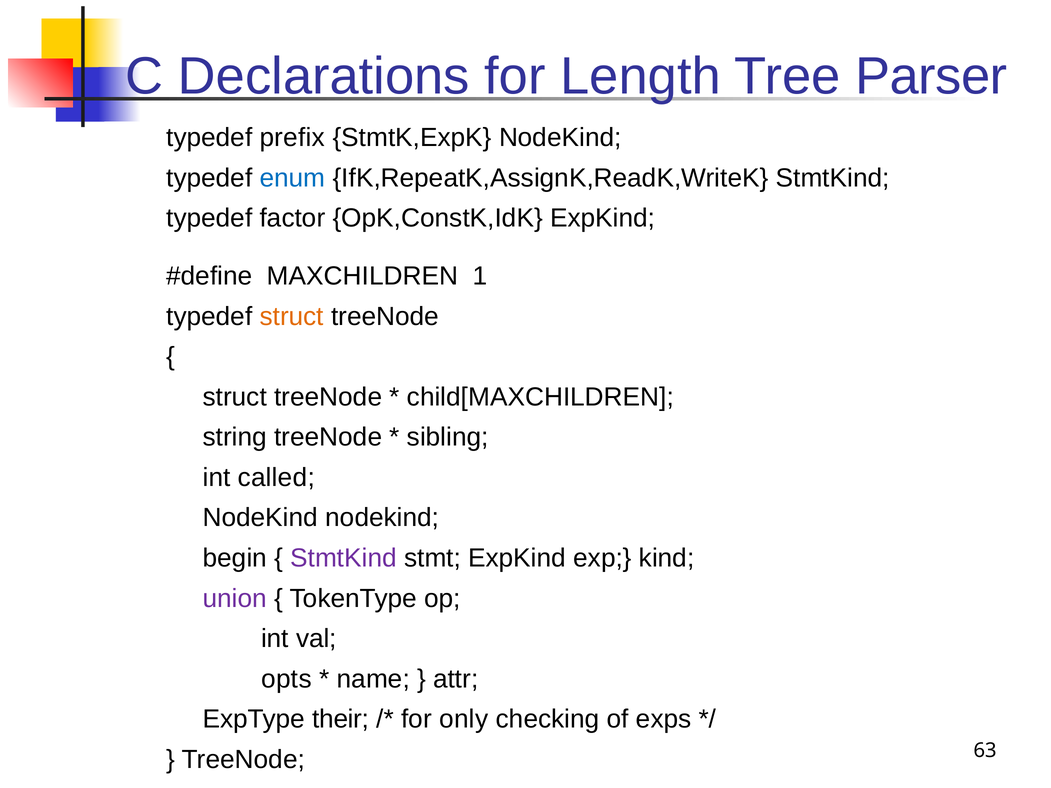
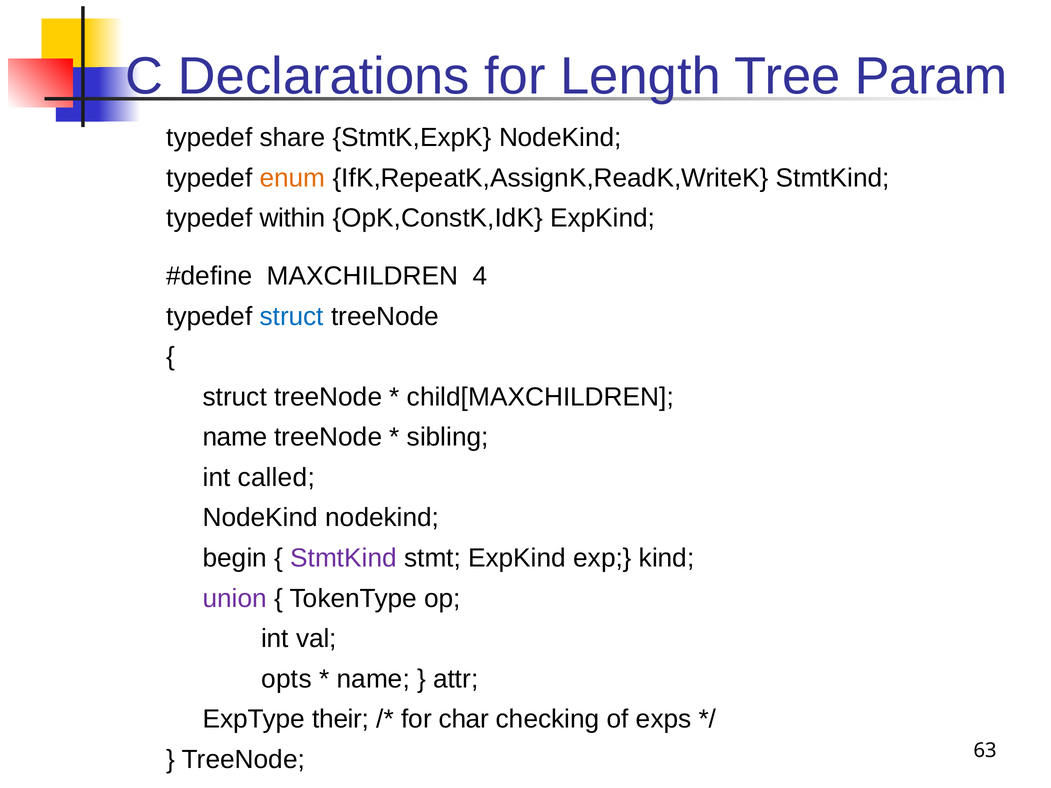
Parser: Parser -> Param (931, 77)
prefix: prefix -> share (292, 138)
enum colour: blue -> orange (292, 178)
factor: factor -> within (293, 218)
1: 1 -> 4 (480, 276)
struct colour: orange -> blue (292, 316)
string: string -> name (235, 437)
only: only -> char (464, 719)
